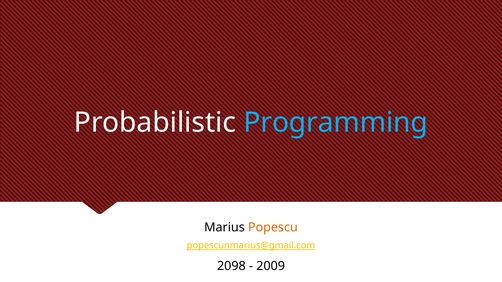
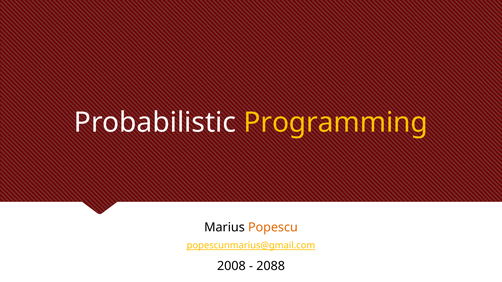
Programming colour: light blue -> yellow (336, 123)
2098: 2098 -> 2008 (231, 266)
2009: 2009 -> 2088 (271, 266)
